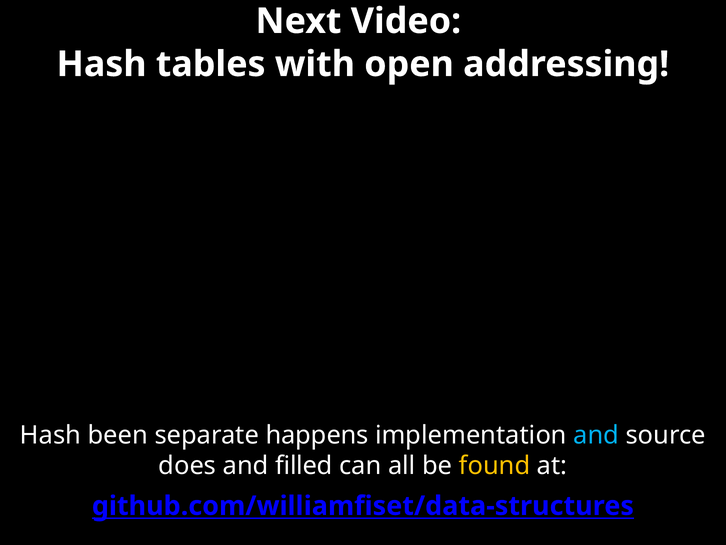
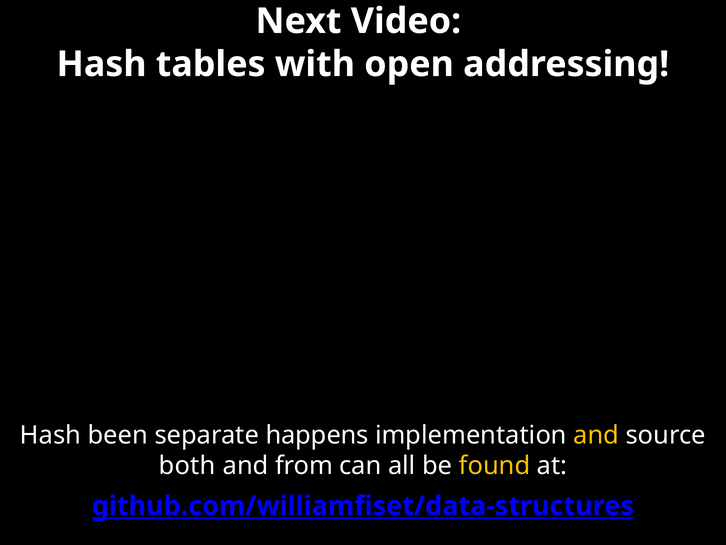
and colour: light blue -> yellow (596, 435)
does: does -> both (187, 465)
filled: filled -> from (304, 465)
